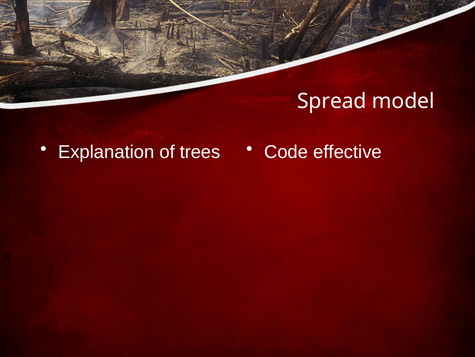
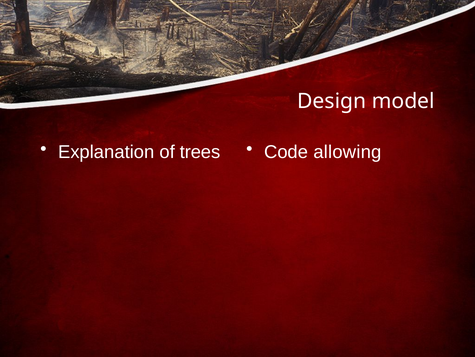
Spread: Spread -> Design (332, 101)
effective: effective -> allowing (347, 152)
